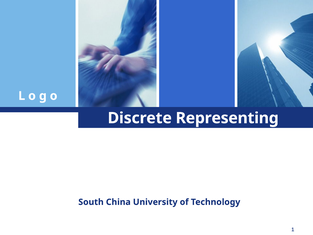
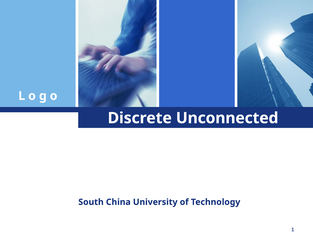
Representing: Representing -> Unconnected (227, 118)
